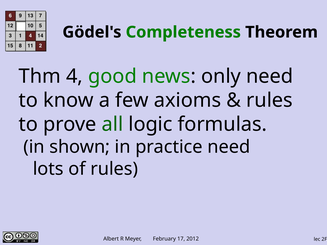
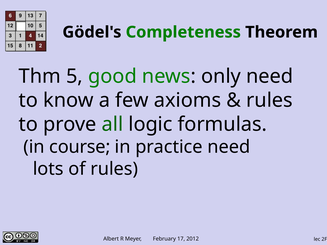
4: 4 -> 5 (74, 76)
shown: shown -> course (80, 147)
